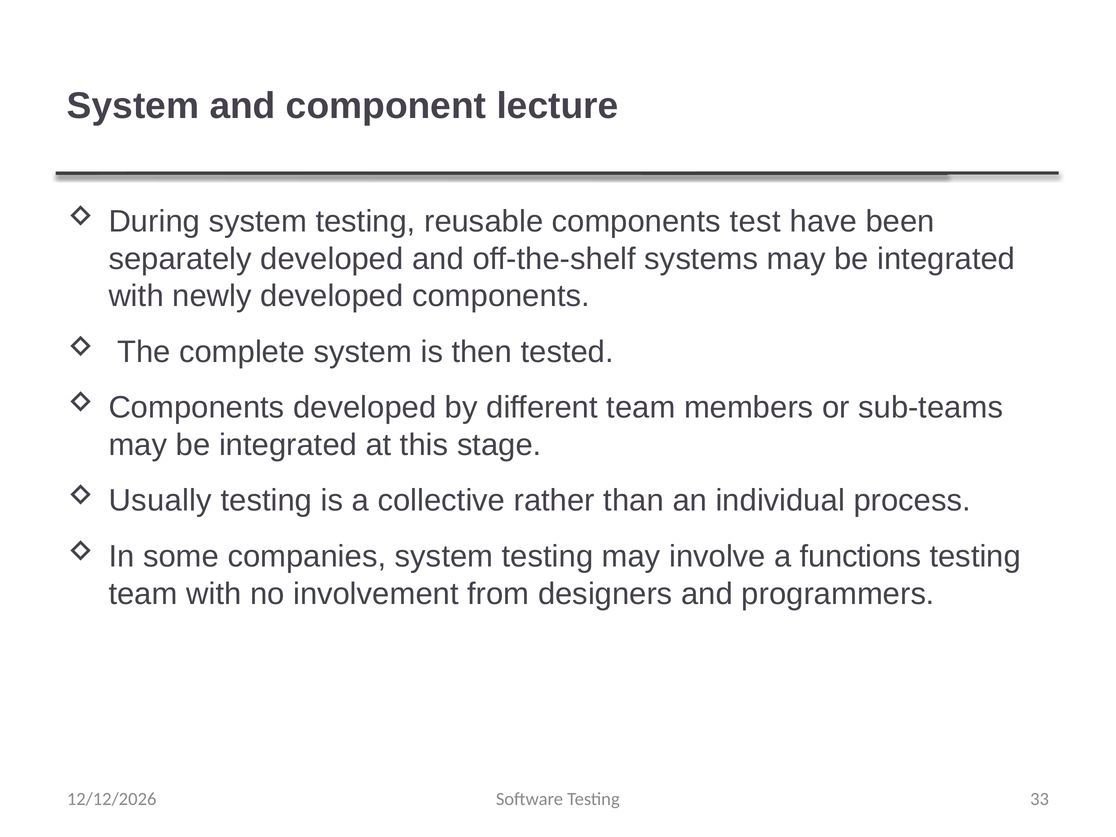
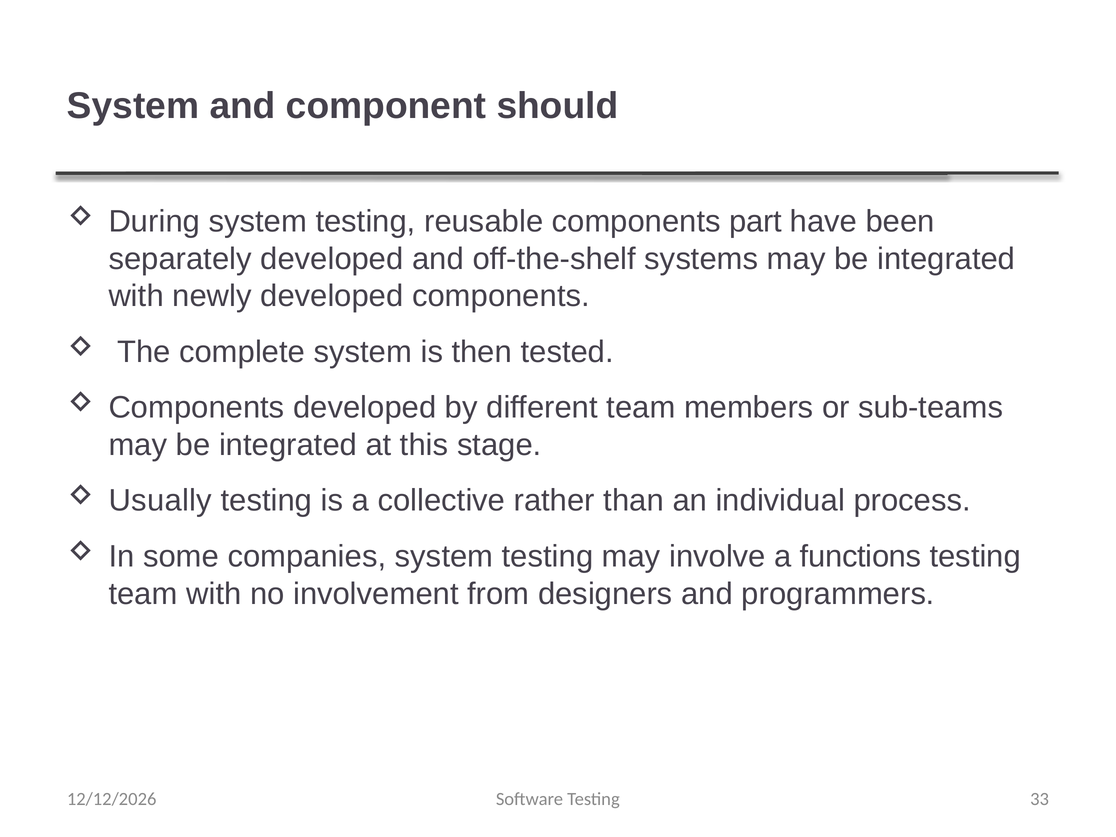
lecture: lecture -> should (557, 106)
test: test -> part (755, 222)
